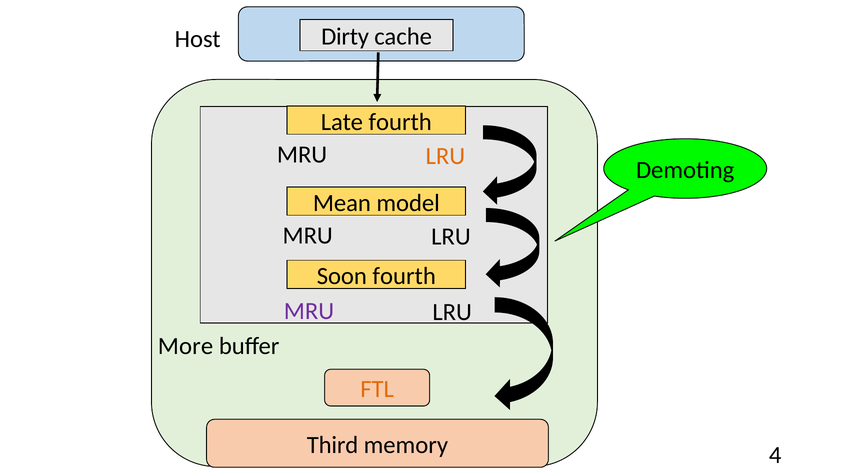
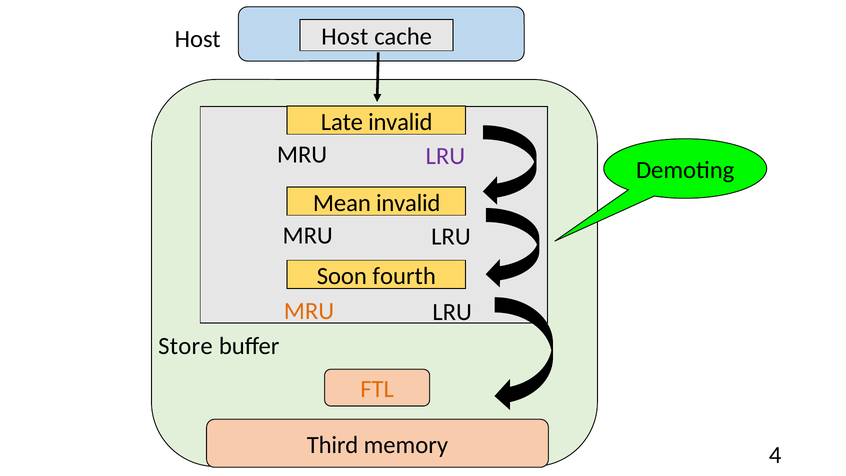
Dirty: Dirty -> Host (345, 37)
Late fourth: fourth -> invalid (400, 122)
LRU colour: orange -> purple (445, 156)
Mean model: model -> invalid (408, 203)
MRU colour: purple -> orange (309, 311)
More: More -> Store (185, 346)
